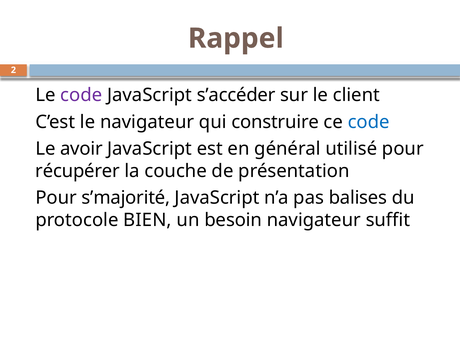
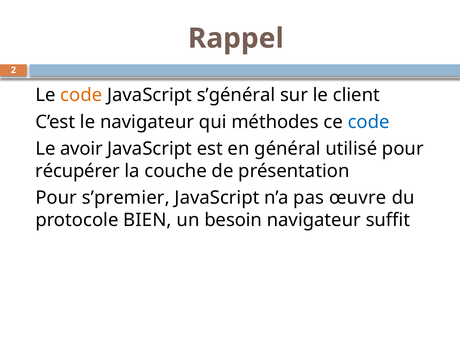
code colour: purple -> orange (81, 95)
s’accéder: s’accéder -> s’général (236, 95)
construire: construire -> méthodes (275, 122)
s’majorité: s’majorité -> s’premier (126, 198)
balises: balises -> œuvre (358, 198)
